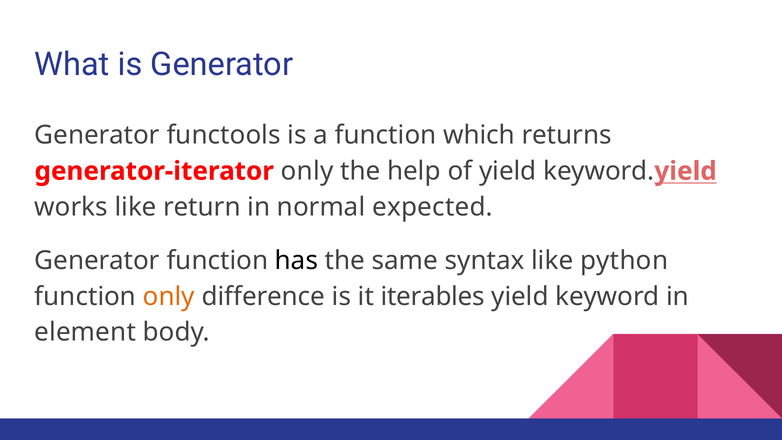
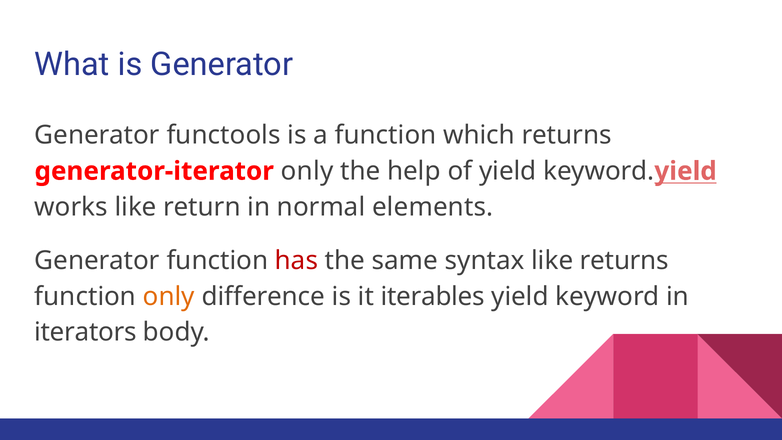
expected: expected -> elements (433, 207)
has colour: black -> red (296, 260)
like python: python -> returns (624, 260)
element: element -> iterators (85, 332)
